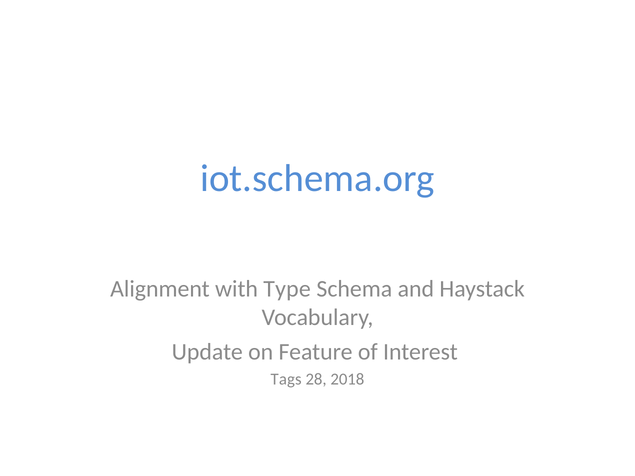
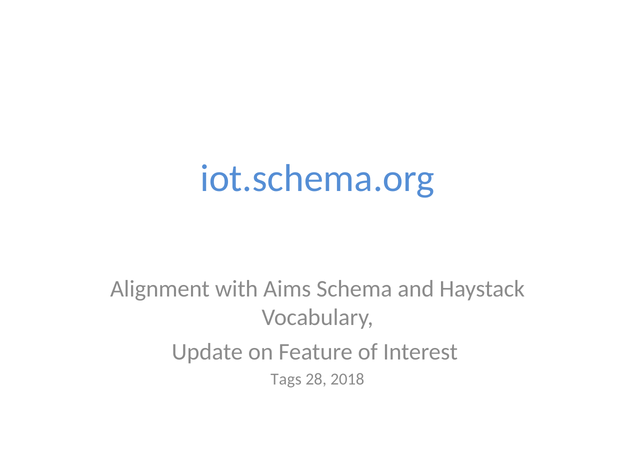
Type: Type -> Aims (287, 289)
